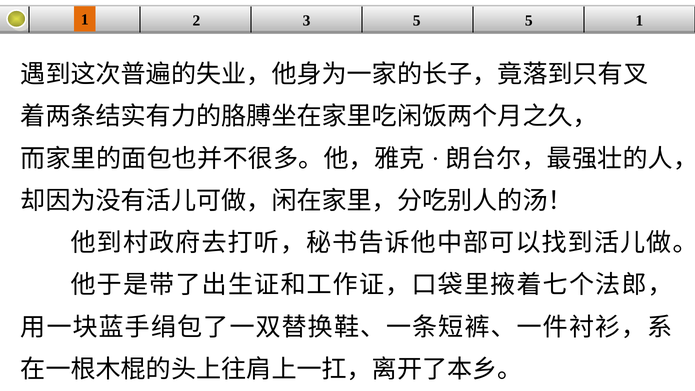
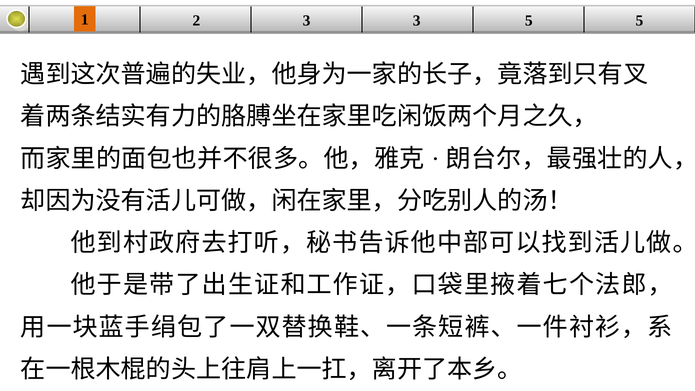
3 5: 5 -> 3 (417, 21)
5 1: 1 -> 5 (639, 21)
